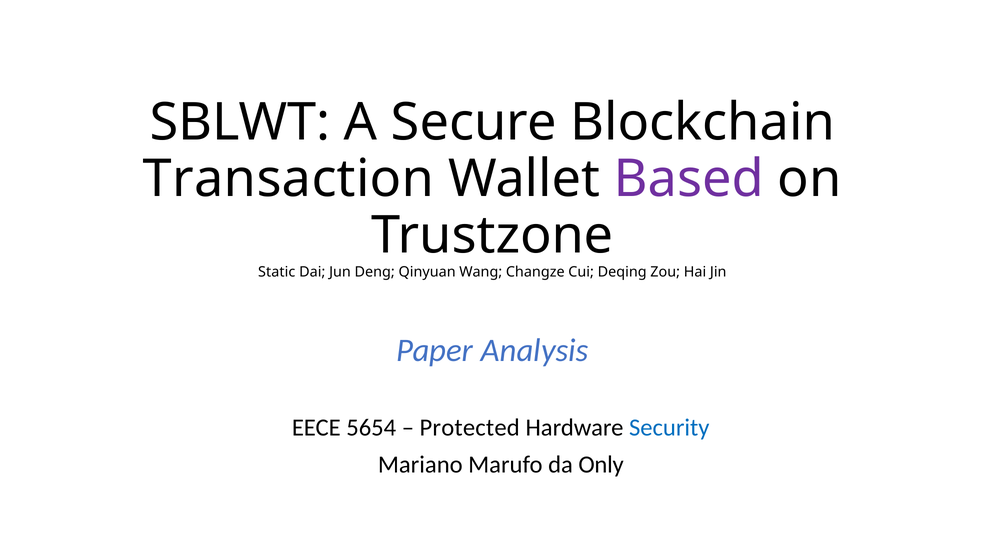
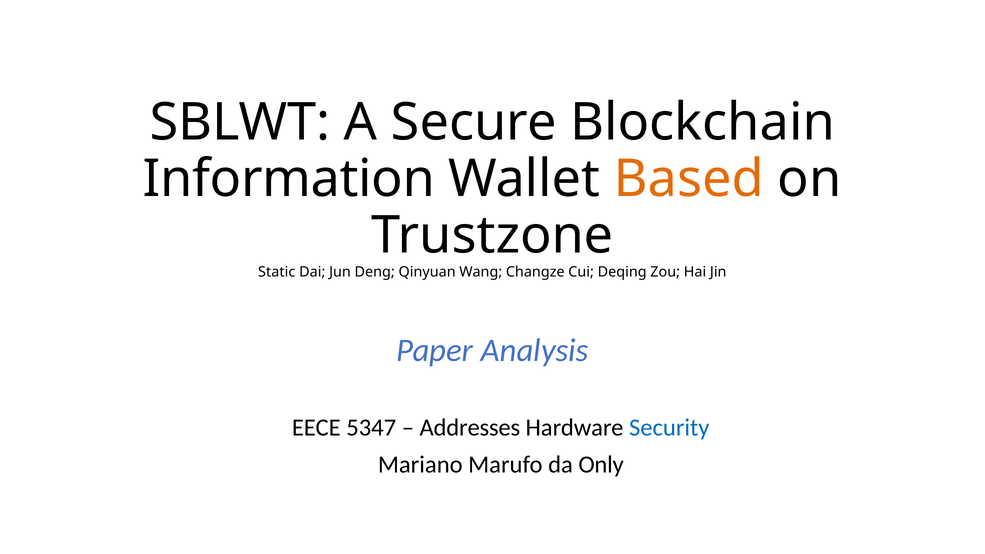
Transaction: Transaction -> Information (289, 179)
Based colour: purple -> orange (689, 179)
5654: 5654 -> 5347 (371, 428)
Protected: Protected -> Addresses (470, 428)
